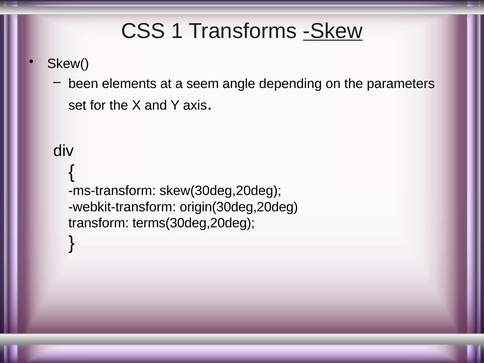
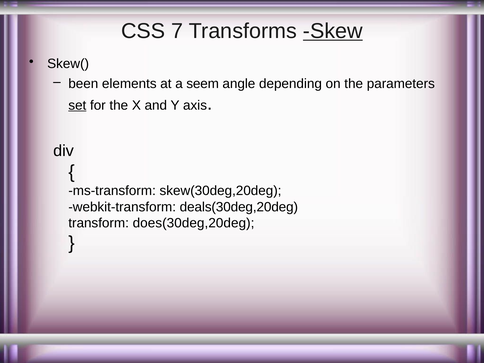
1: 1 -> 7 (177, 31)
set underline: none -> present (77, 105)
origin(30deg,20deg: origin(30deg,20deg -> deals(30deg,20deg (239, 207)
terms(30deg,20deg: terms(30deg,20deg -> does(30deg,20deg (194, 223)
